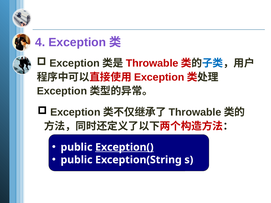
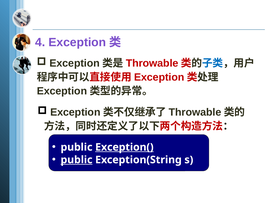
public underline: none -> present (77, 160)
